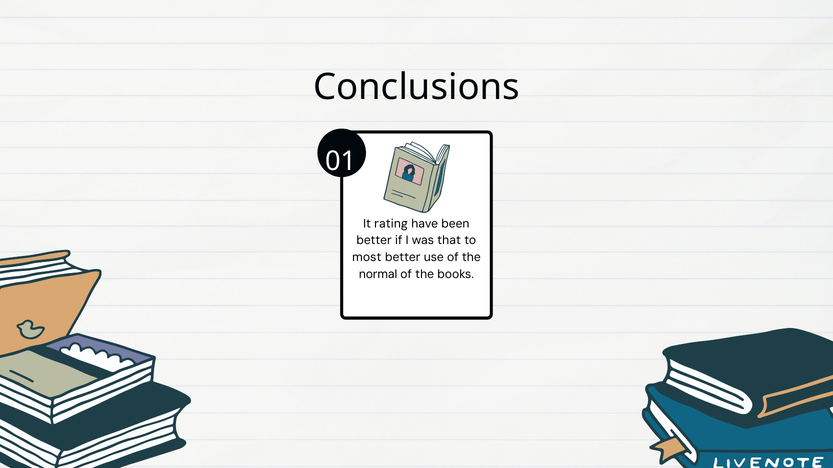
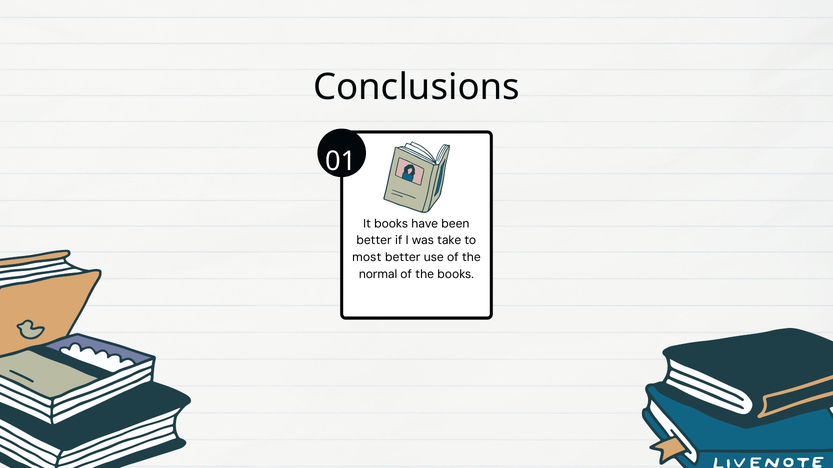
It rating: rating -> books (391, 224)
that: that -> take (449, 241)
